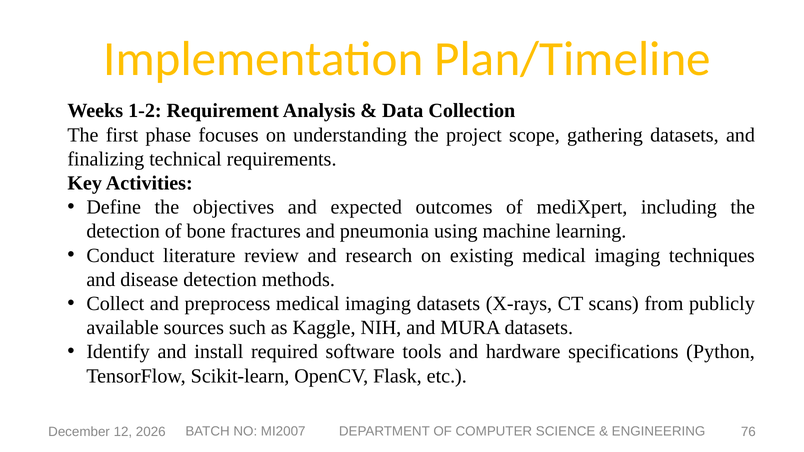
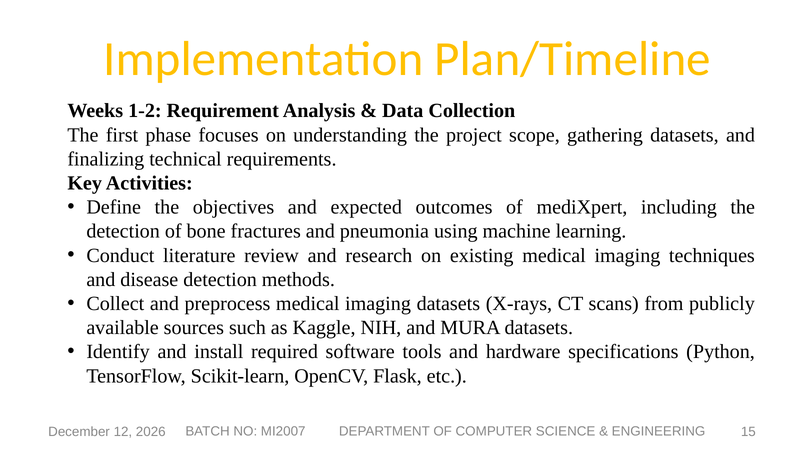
76: 76 -> 15 (748, 432)
